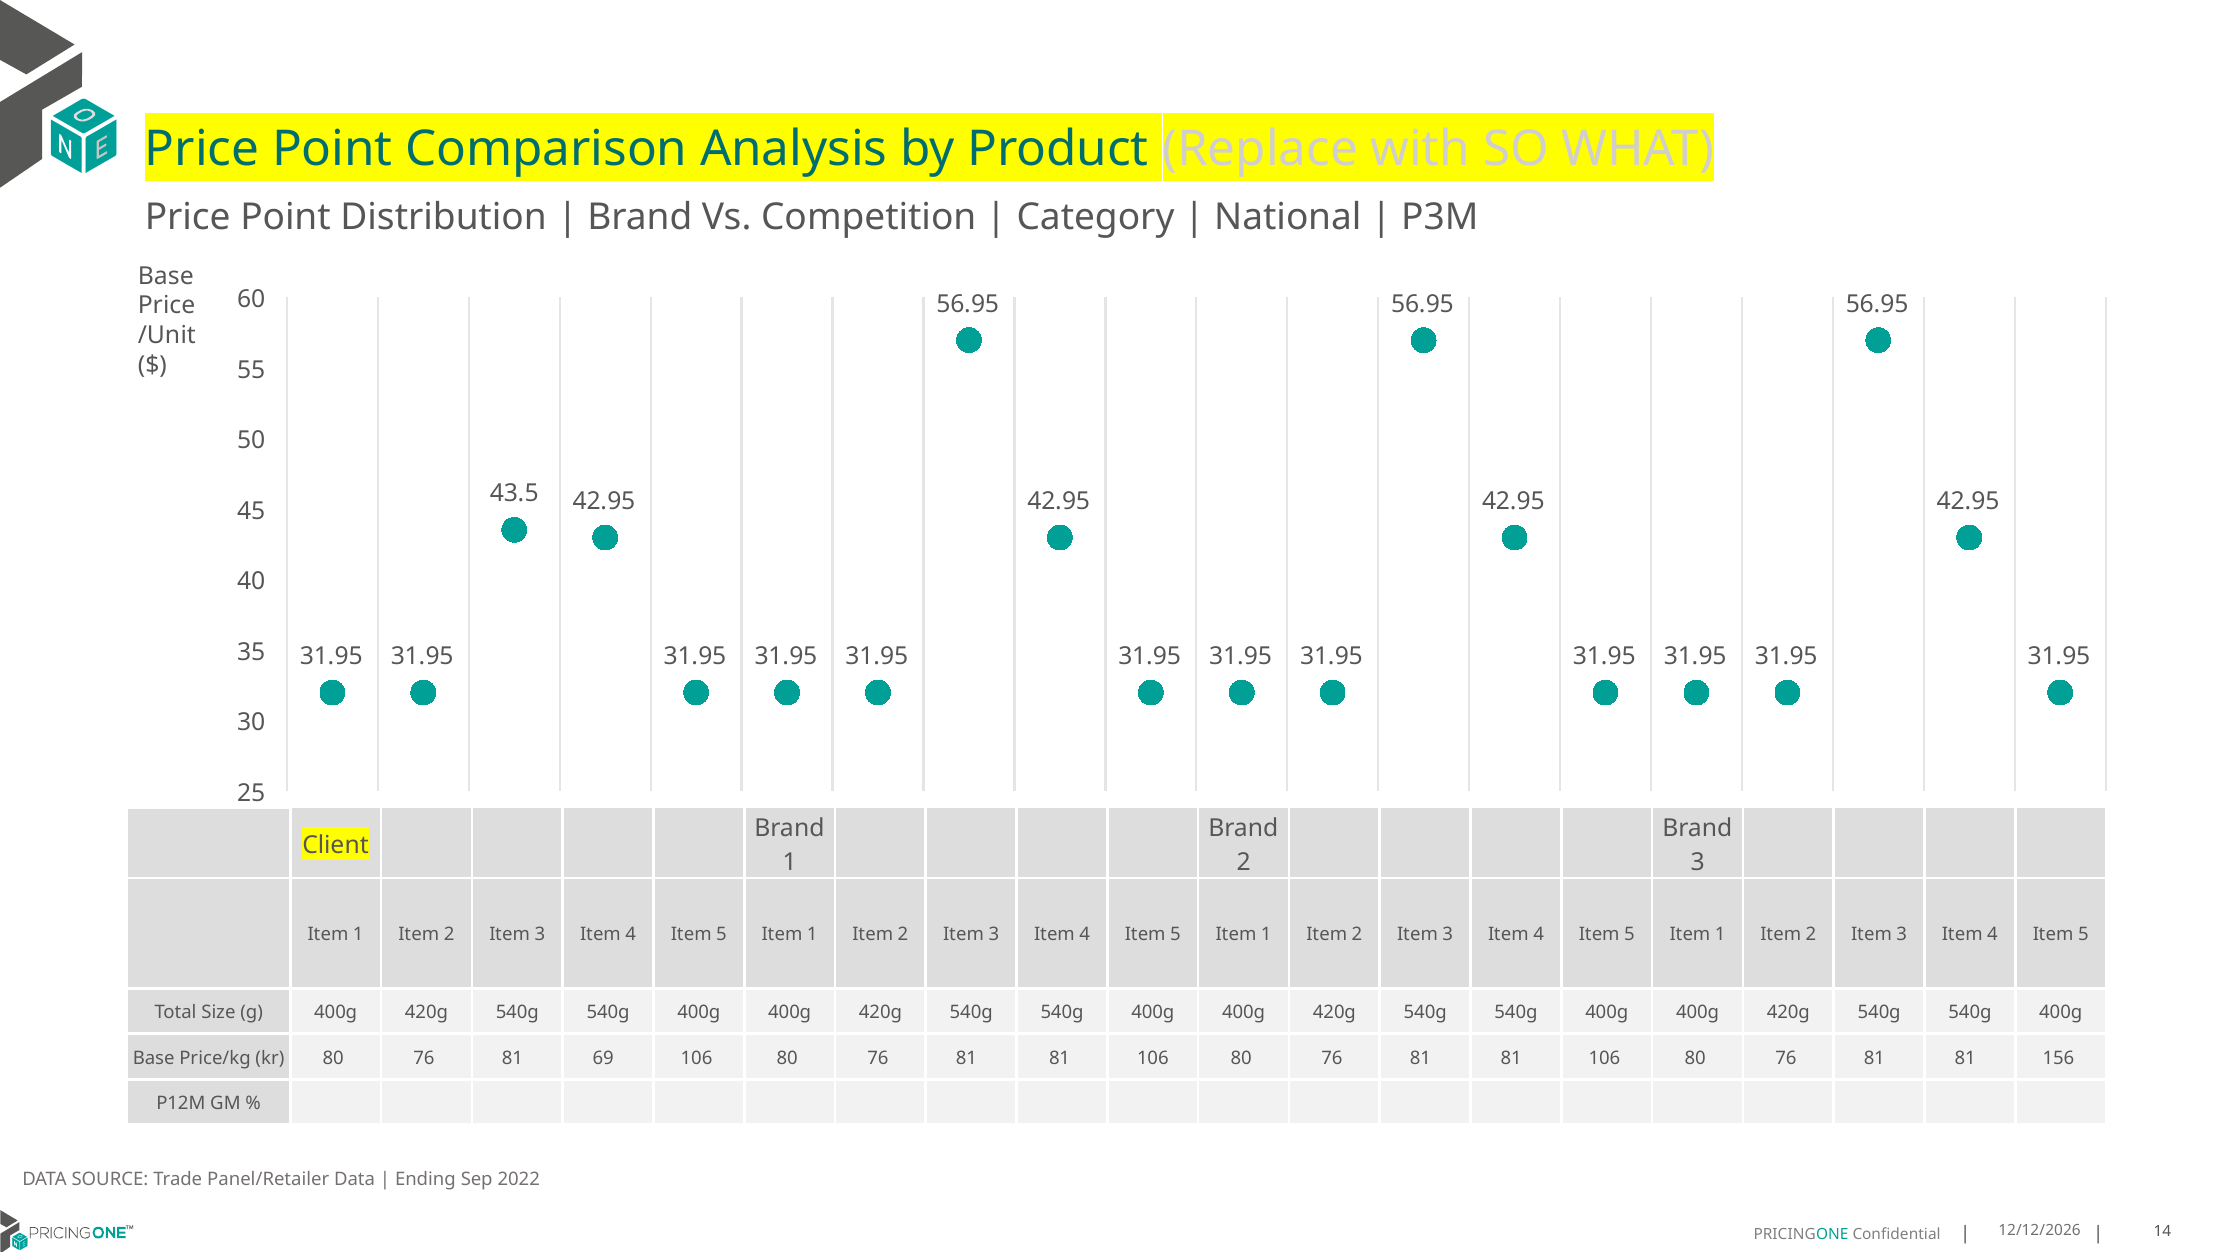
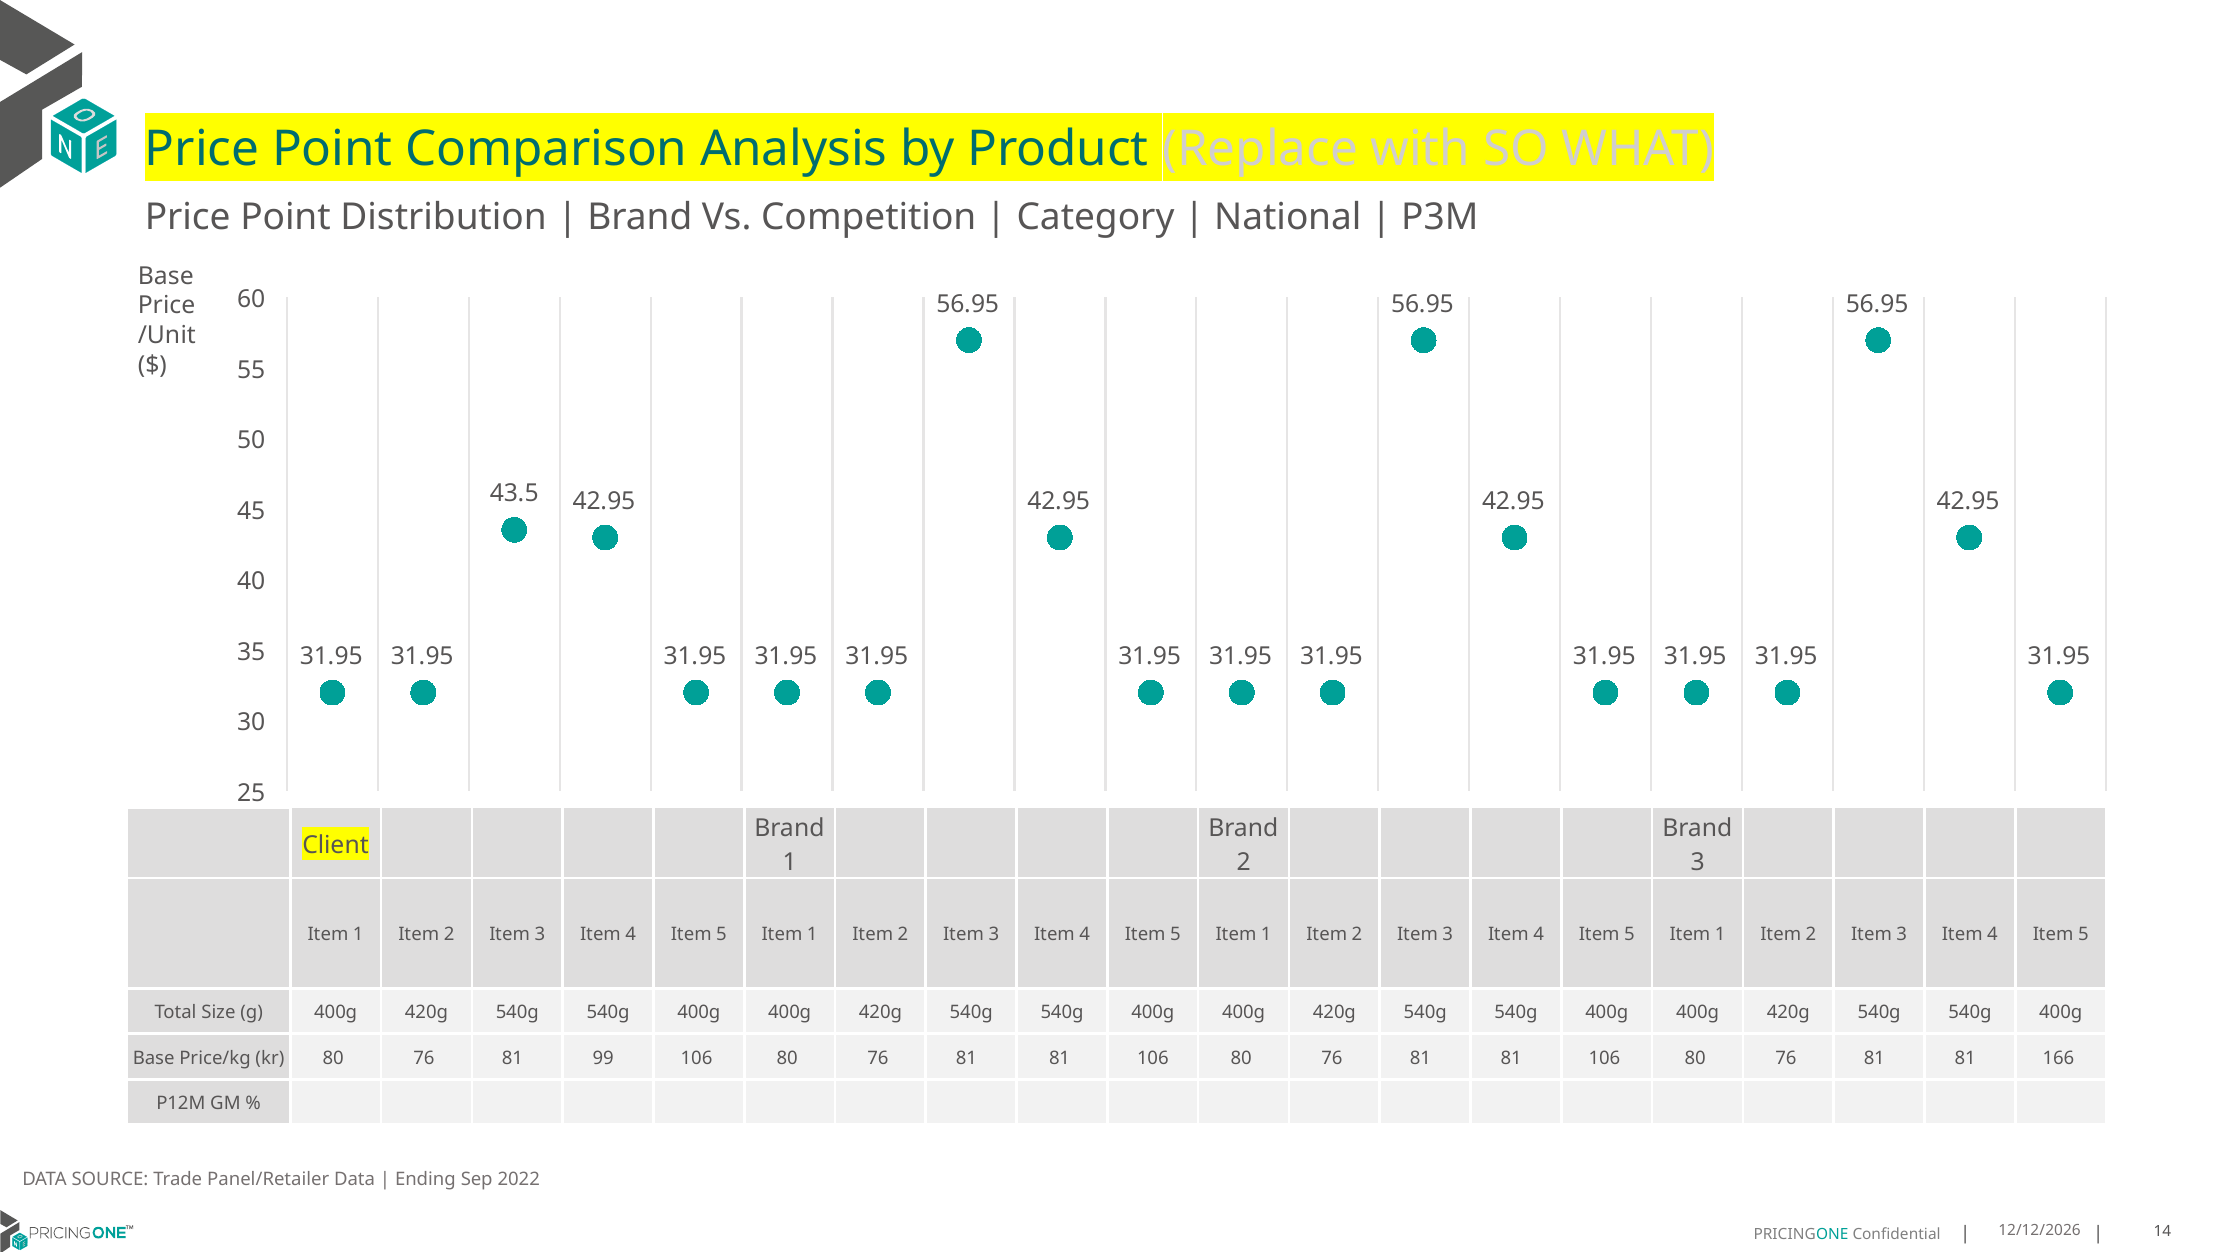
69: 69 -> 99 (603, 1058)
156: 156 -> 166 (2058, 1058)
